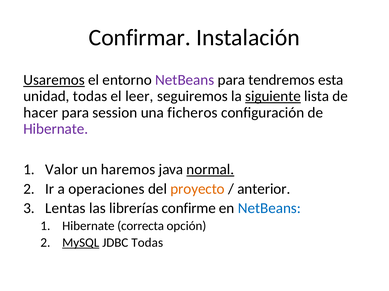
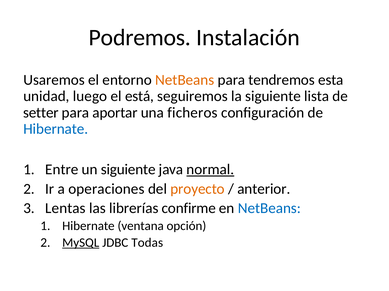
Confirmar: Confirmar -> Podremos (140, 38)
Usaremos underline: present -> none (54, 80)
NetBeans colour: purple -> orange (185, 80)
unidad todas: todas -> luego (90, 96)
leer: leer -> está (140, 96)
siguiente underline: present -> none (273, 96)
hacer: hacer -> setter (41, 113)
session: session -> aportar (115, 113)
Hibernate colour: purple -> blue (56, 129)
Valor: Valor -> Entre (62, 170)
un haremos: haremos -> siguiente (128, 170)
correcta: correcta -> ventana (141, 226)
